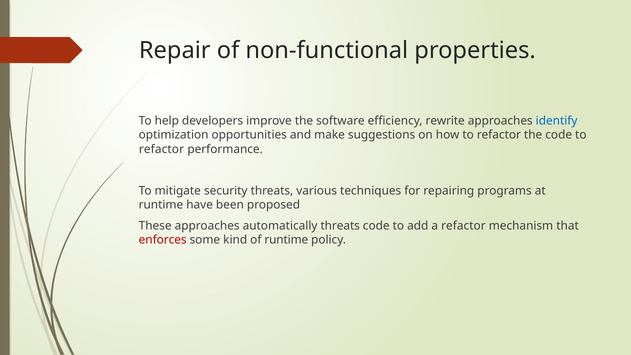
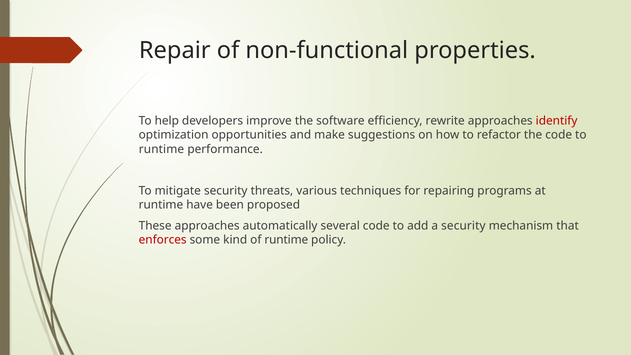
identify colour: blue -> red (557, 121)
refactor: refactor -> runtime (161, 149)
automatically threats: threats -> several (340, 226)
a refactor: refactor -> security (463, 226)
